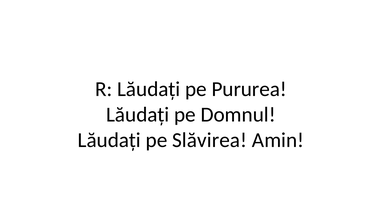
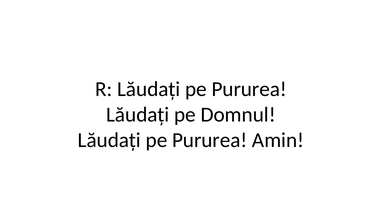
Slăvirea: Slăvirea -> Pururea (210, 140)
